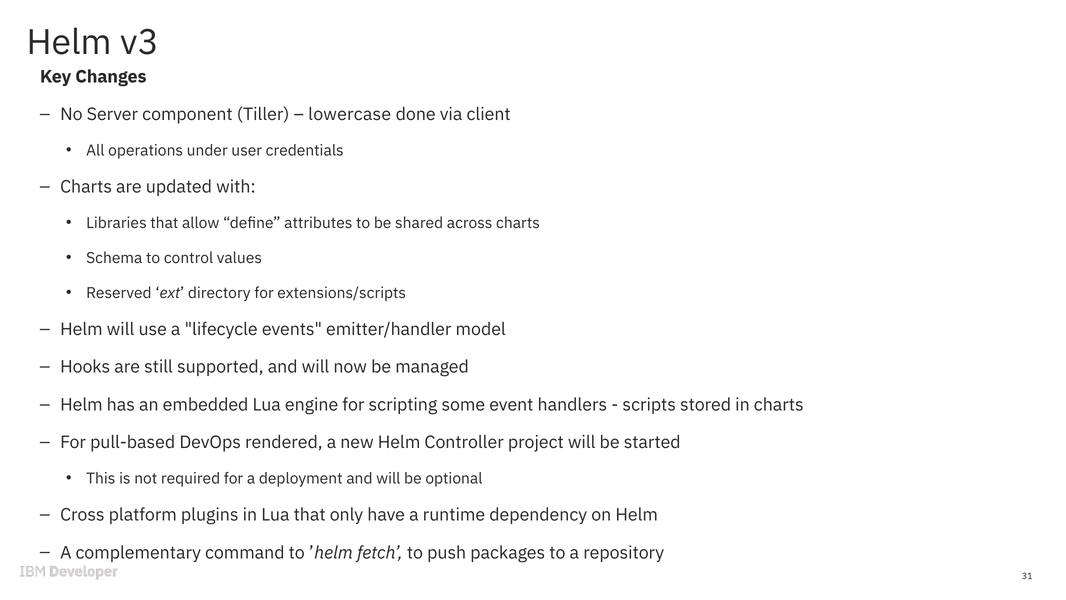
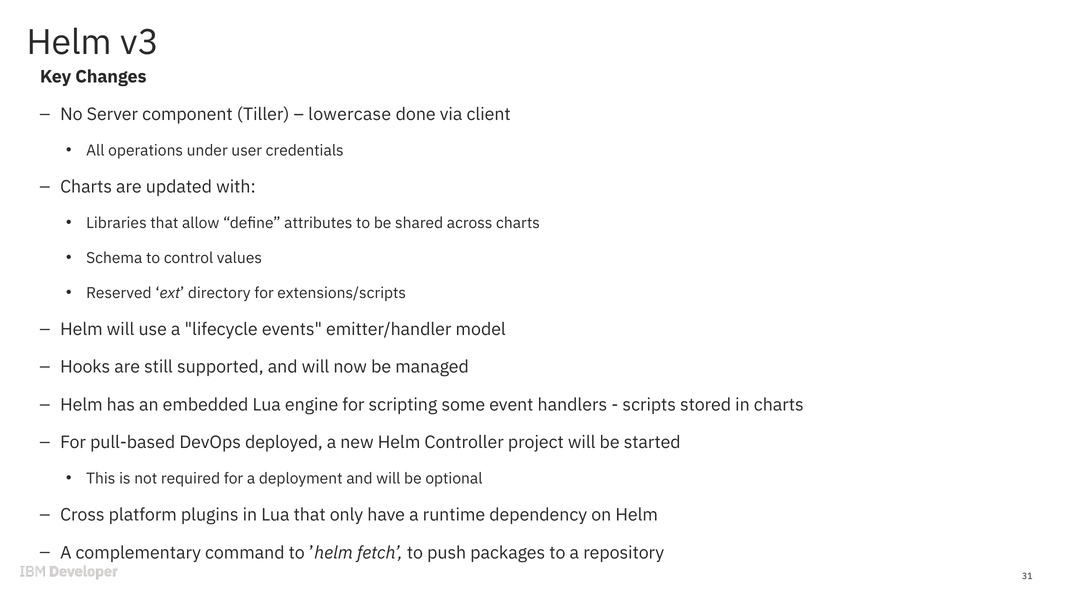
rendered: rendered -> deployed (284, 442)
